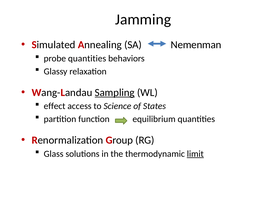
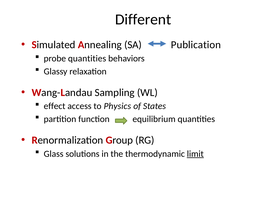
Jamming: Jamming -> Different (143, 20)
Nemenman: Nemenman -> Publication (196, 45)
Sampling underline: present -> none (115, 93)
Science: Science -> Physics (117, 107)
